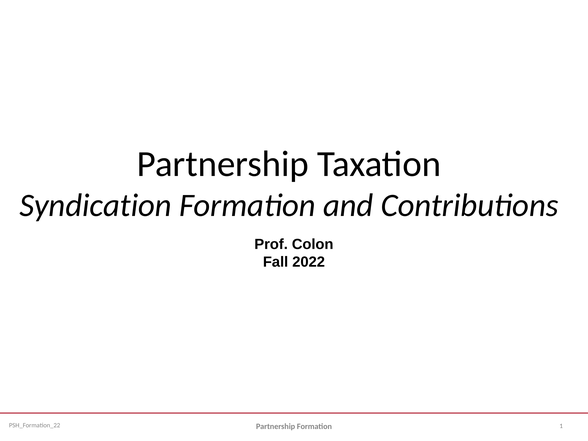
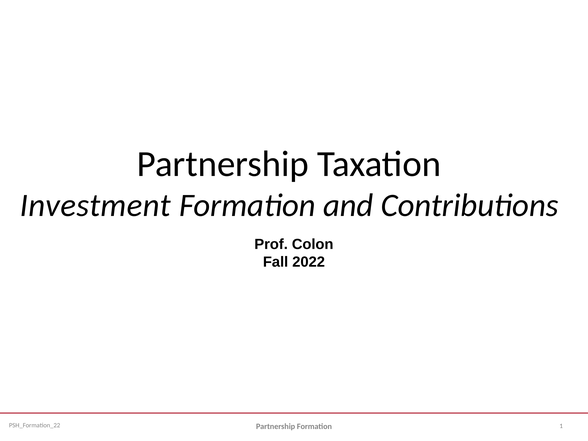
Syndication: Syndication -> Investment (95, 205)
